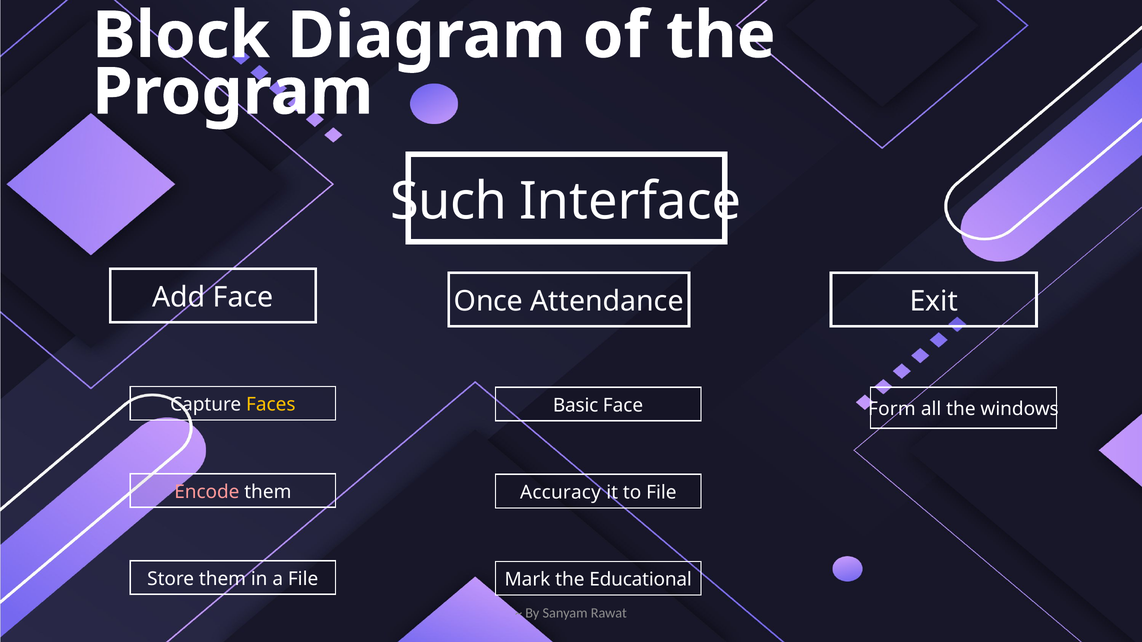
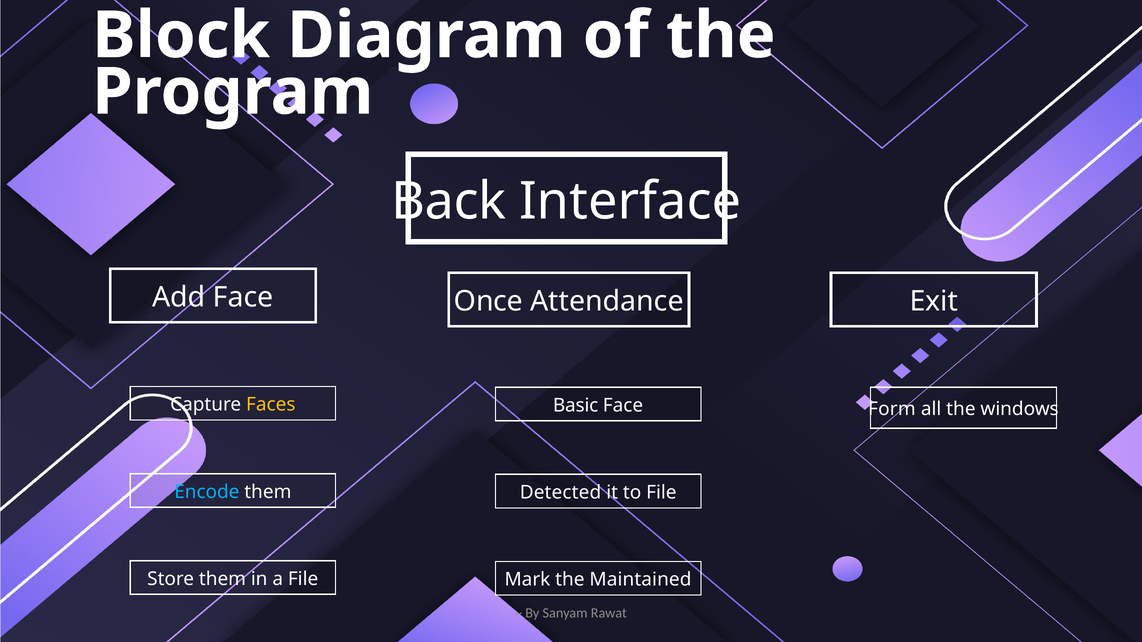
Such: Such -> Back (449, 202)
Encode colour: pink -> light blue (207, 492)
Accuracy: Accuracy -> Detected (561, 493)
Educational: Educational -> Maintained (640, 580)
